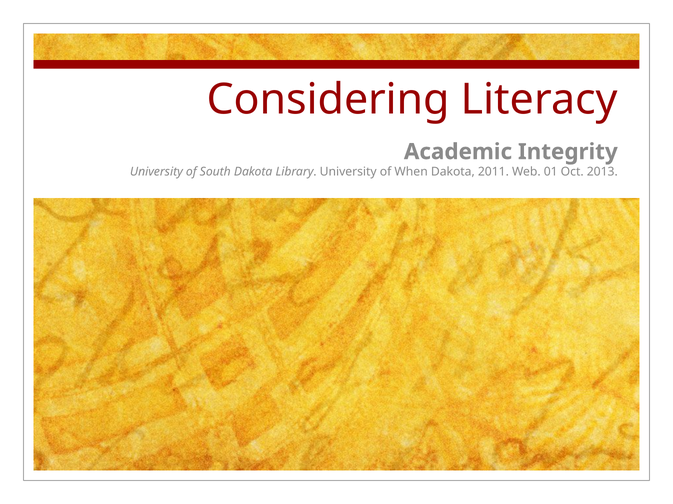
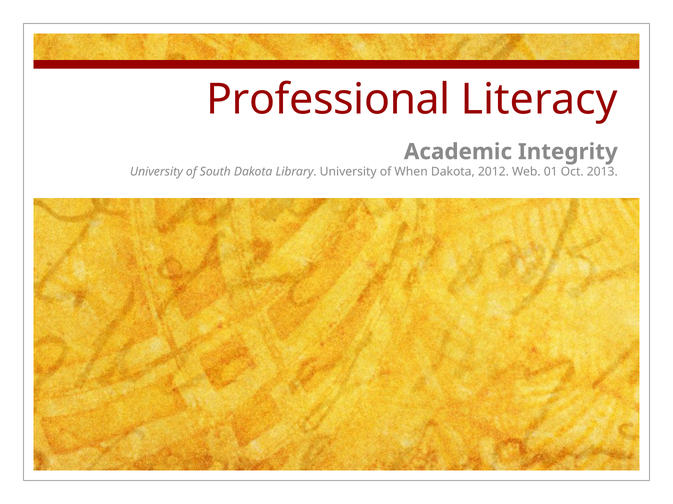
Considering: Considering -> Professional (328, 100)
2011: 2011 -> 2012 (493, 172)
